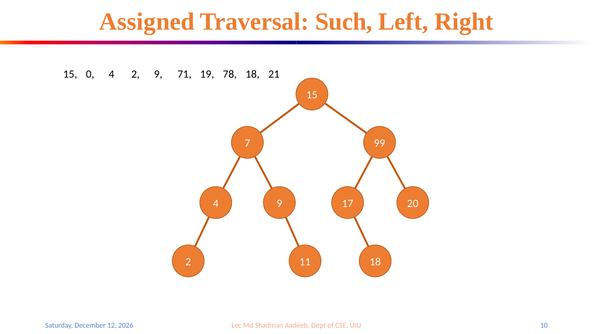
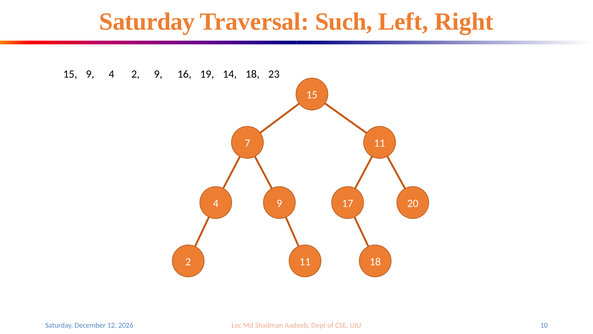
Assigned: Assigned -> Saturday (147, 22)
15 0: 0 -> 9 (90, 74)
71: 71 -> 16 (184, 74)
78: 78 -> 14 (230, 74)
21: 21 -> 23 (274, 74)
7 99: 99 -> 11 (380, 143)
